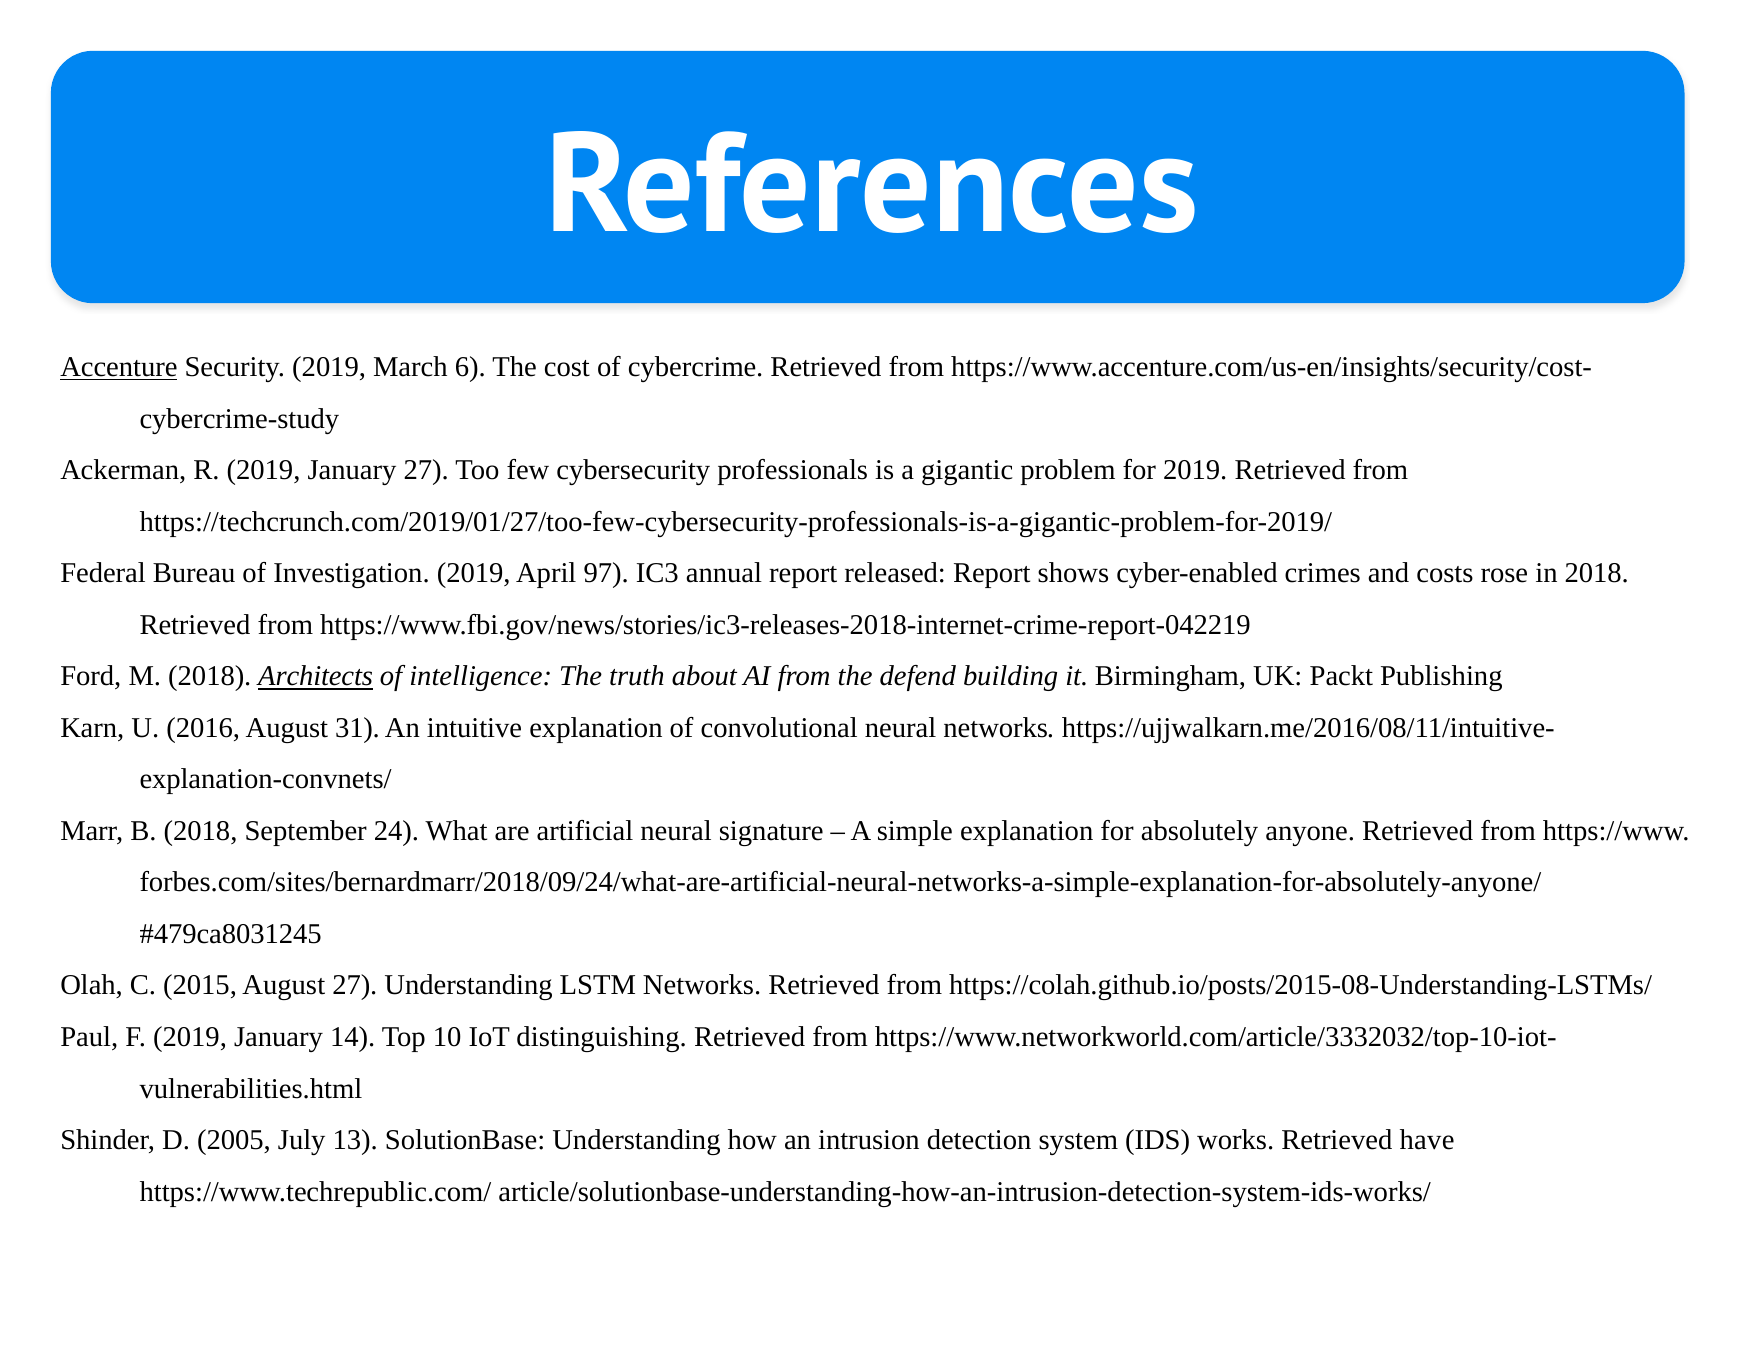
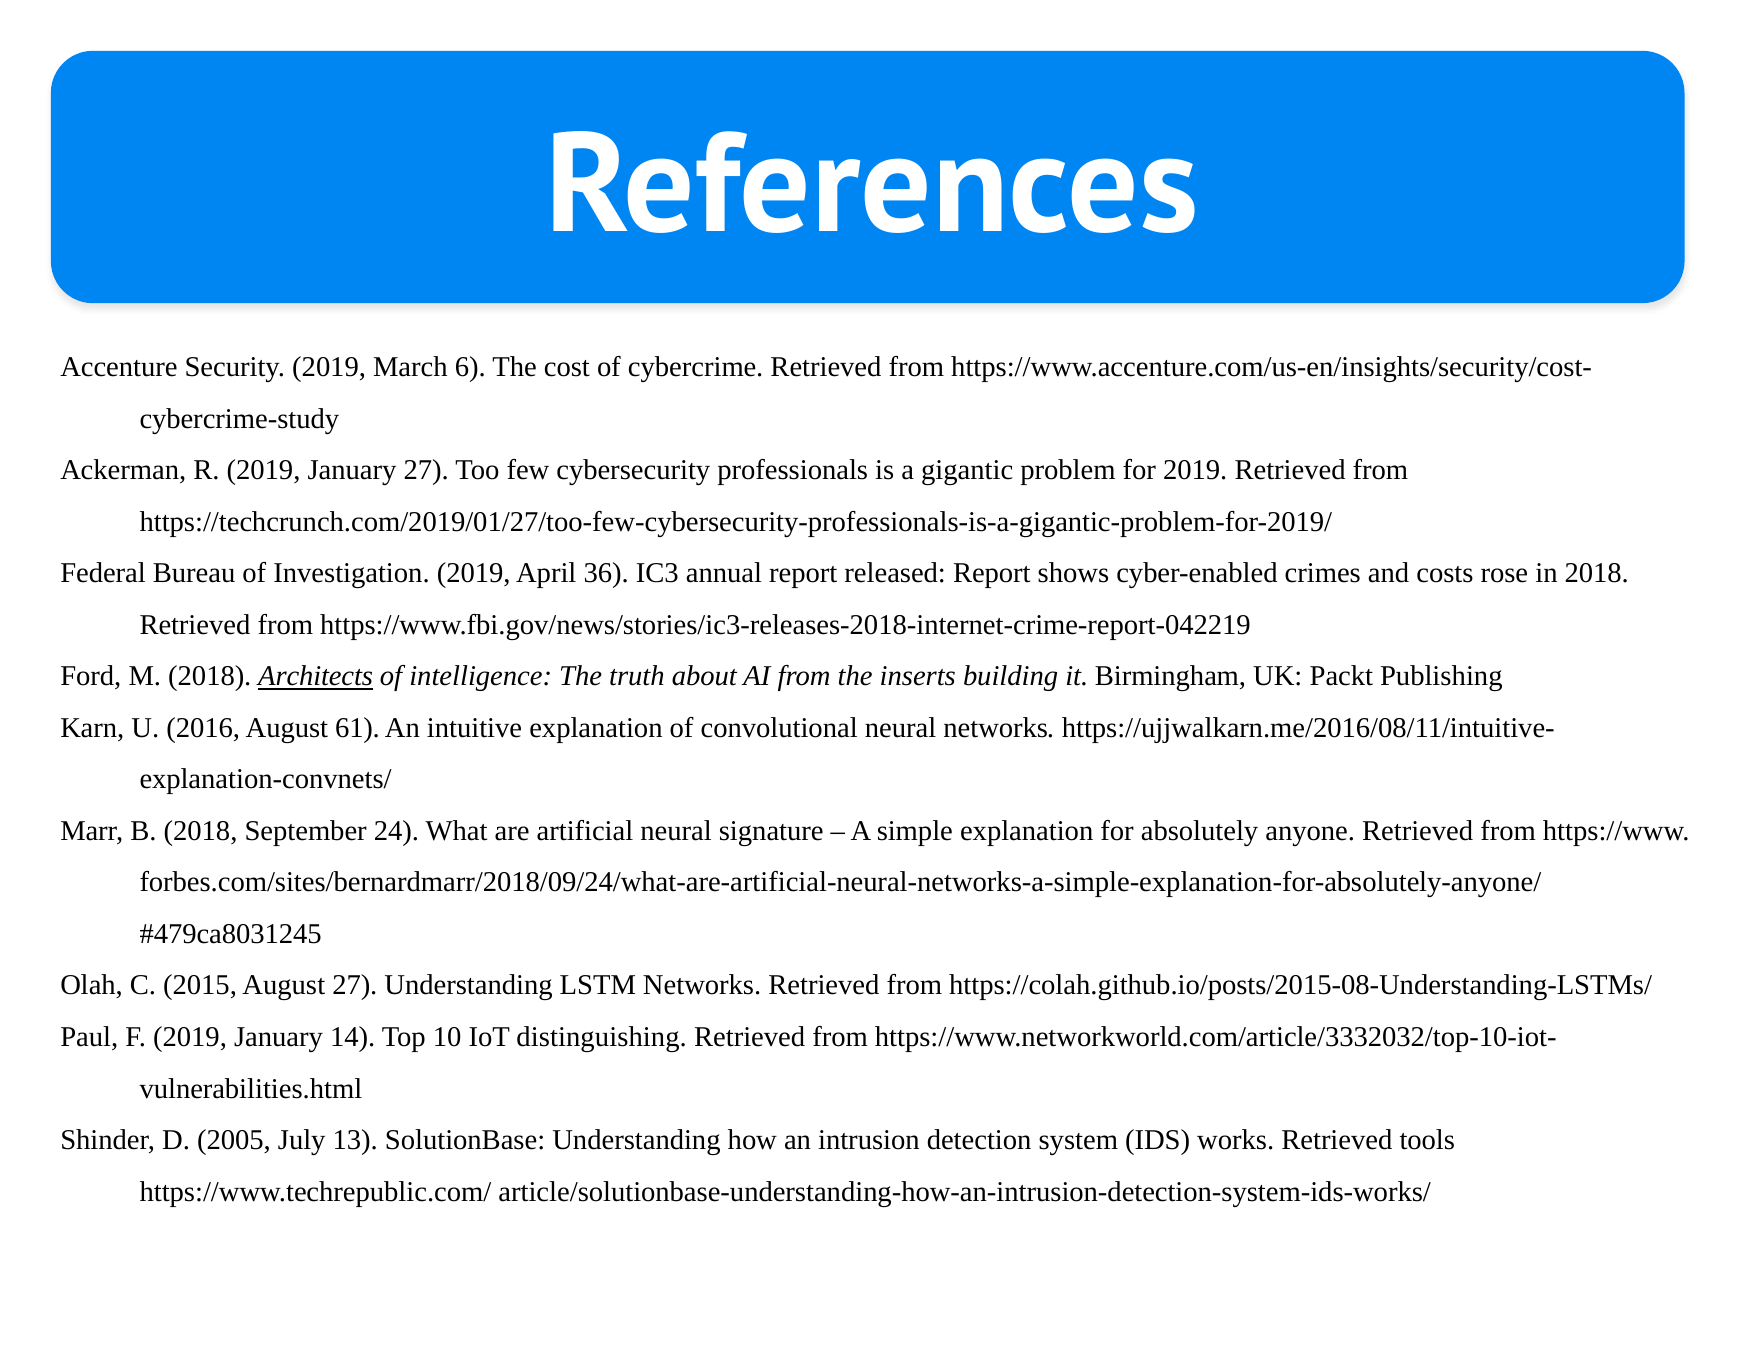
Accenture underline: present -> none (119, 367)
97: 97 -> 36 (606, 574)
defend: defend -> inserts (918, 677)
31: 31 -> 61 (357, 728)
have: have -> tools (1427, 1141)
